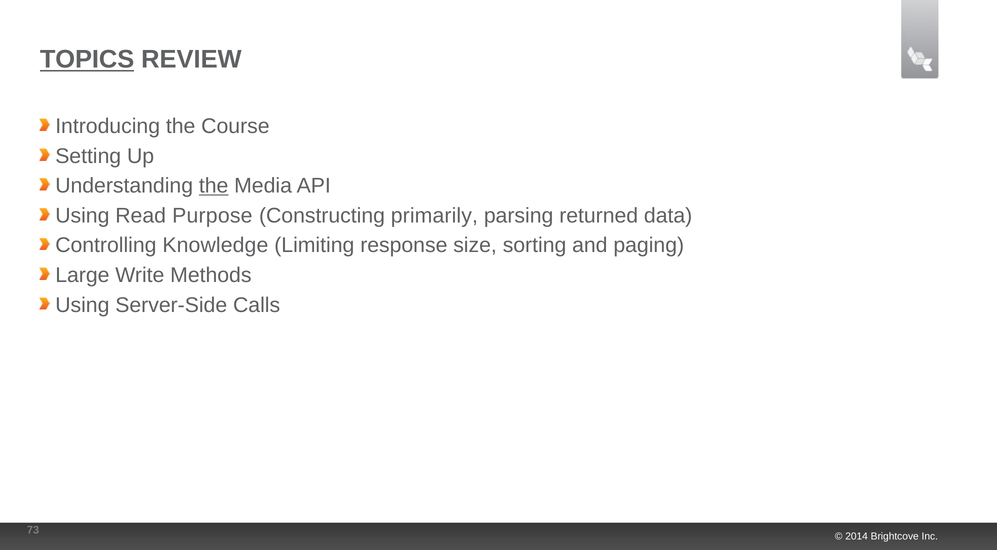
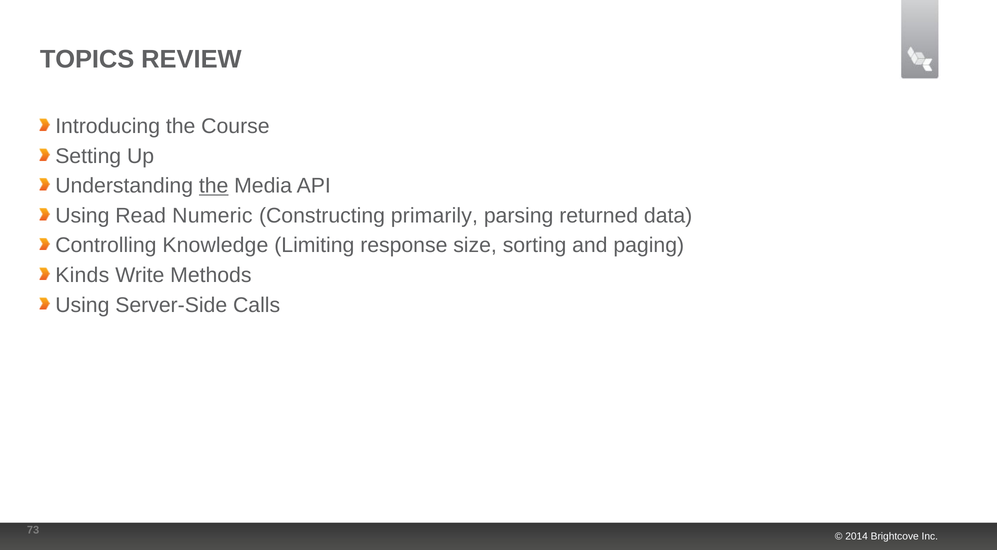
TOPICS underline: present -> none (87, 60)
Purpose: Purpose -> Numeric (212, 216)
Large: Large -> Kinds (82, 275)
